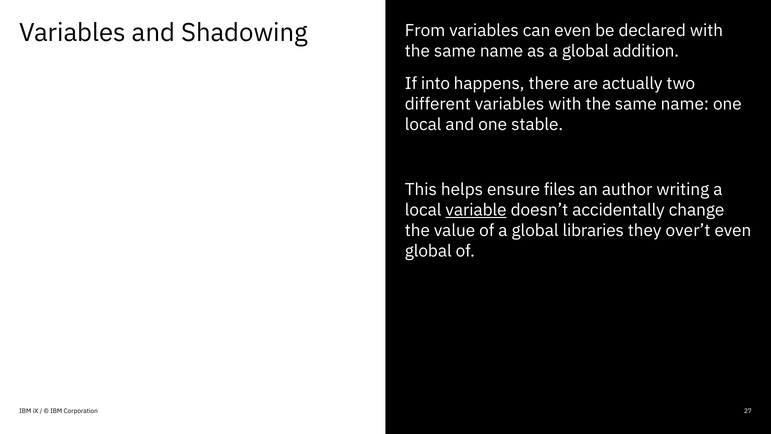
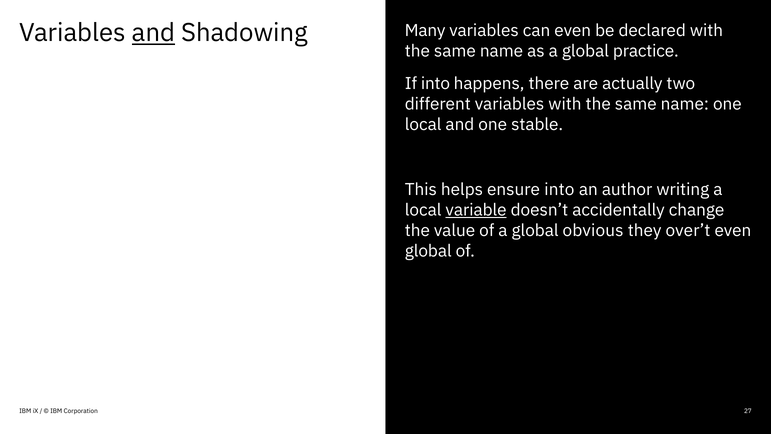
and underline: none -> present (154, 33)
From: From -> Many (425, 31)
addition: addition -> practice (646, 51)
ensure files: files -> into (559, 189)
libraries: libraries -> obvious (593, 231)
